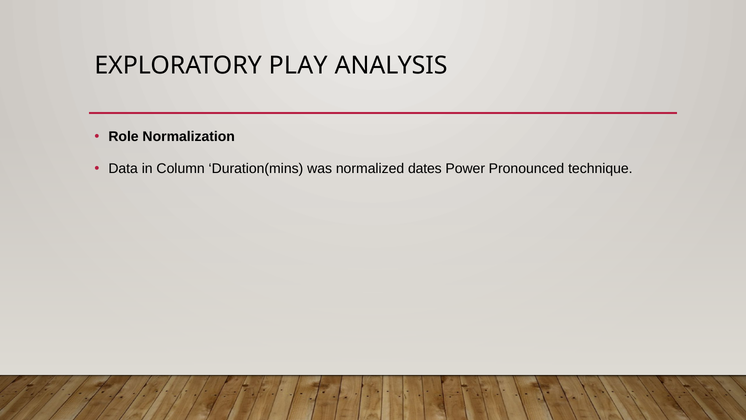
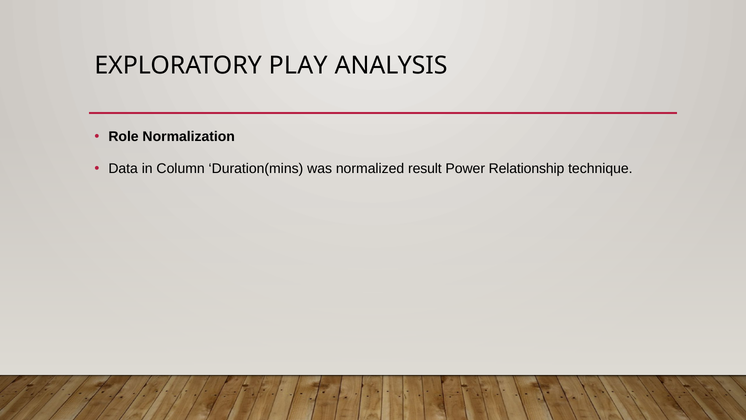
dates: dates -> result (425, 169)
Pronounced: Pronounced -> Relationship (527, 169)
